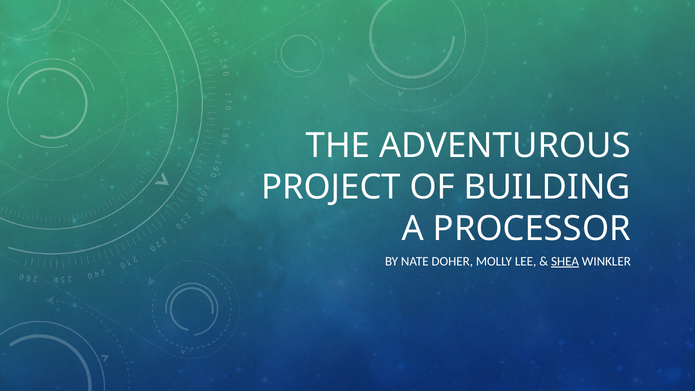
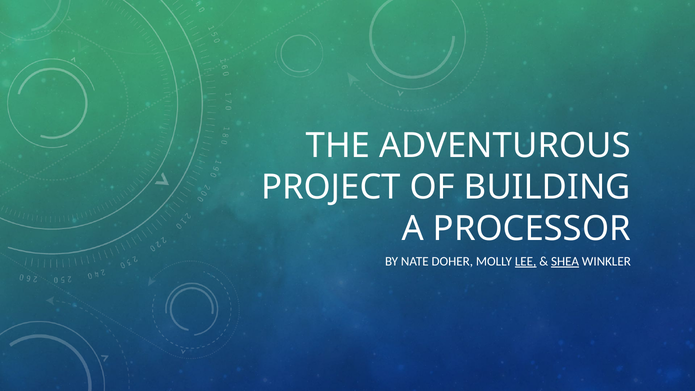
LEE underline: none -> present (526, 261)
